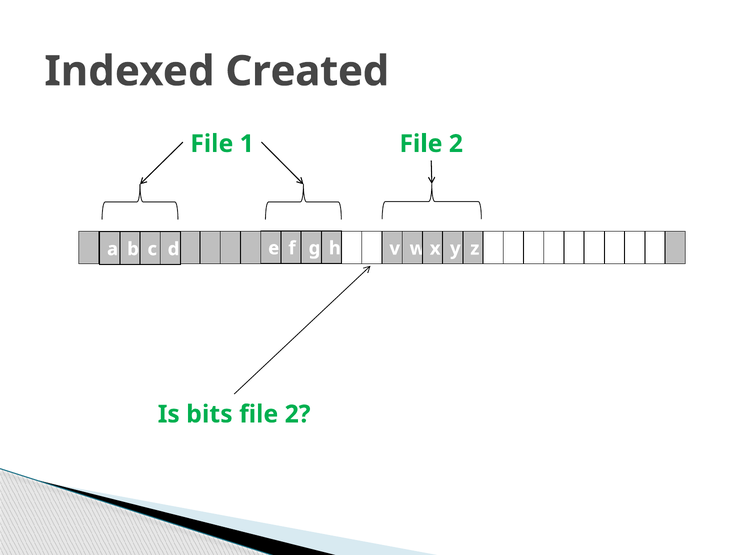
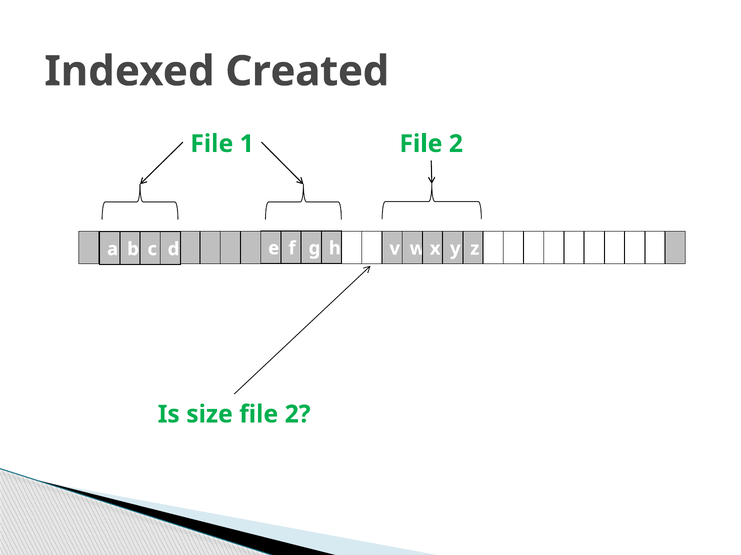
bits: bits -> size (210, 415)
